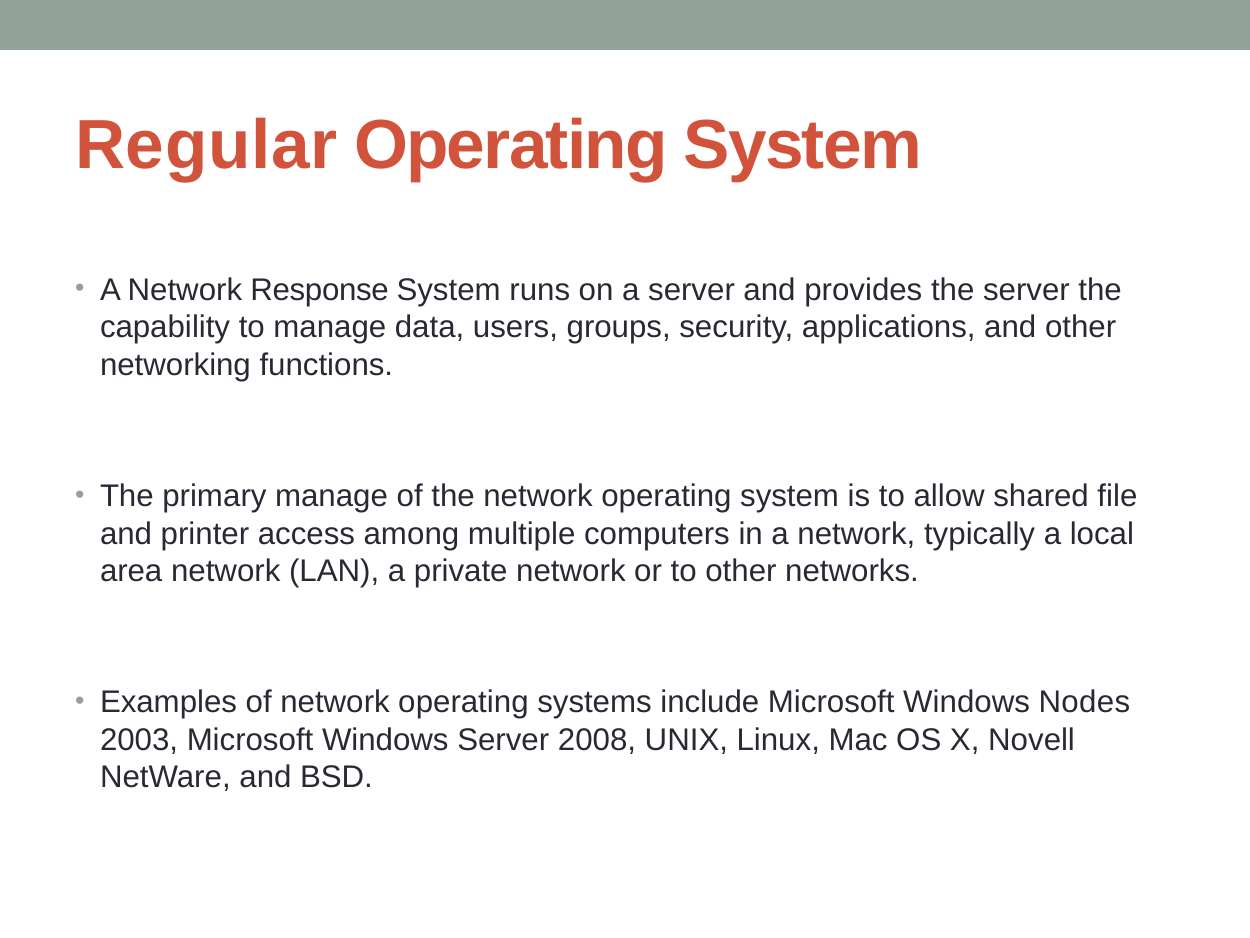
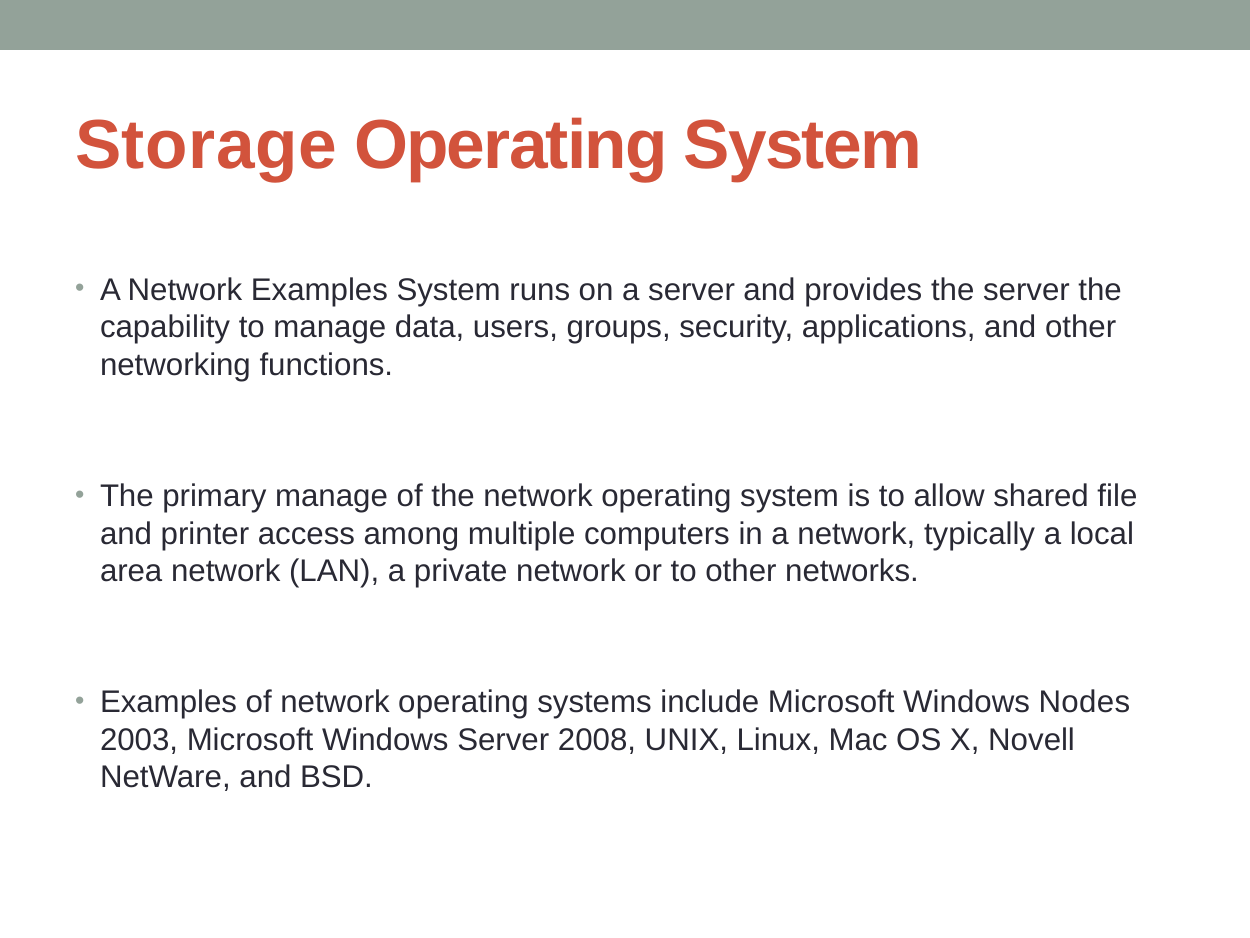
Regular: Regular -> Storage (206, 145)
Network Response: Response -> Examples (319, 290)
